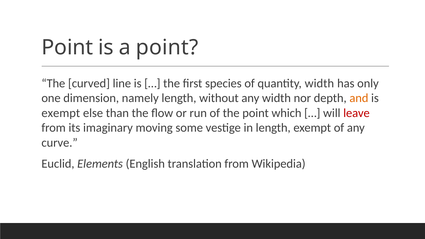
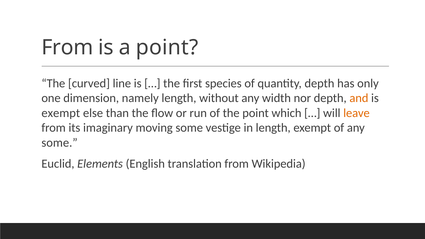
Point: Point -> From (67, 47)
quantity width: width -> depth (319, 83)
leave colour: red -> orange (357, 113)
curve: curve -> some (59, 143)
